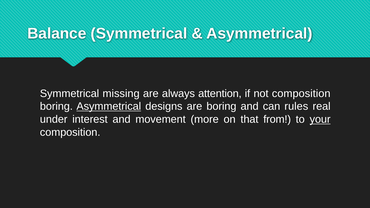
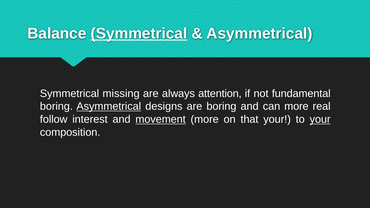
Symmetrical underline: none -> present (139, 33)
not composition: composition -> fundamental (301, 94)
can rules: rules -> more (296, 106)
under: under -> follow (54, 119)
movement underline: none -> present (161, 119)
that from: from -> your (277, 119)
